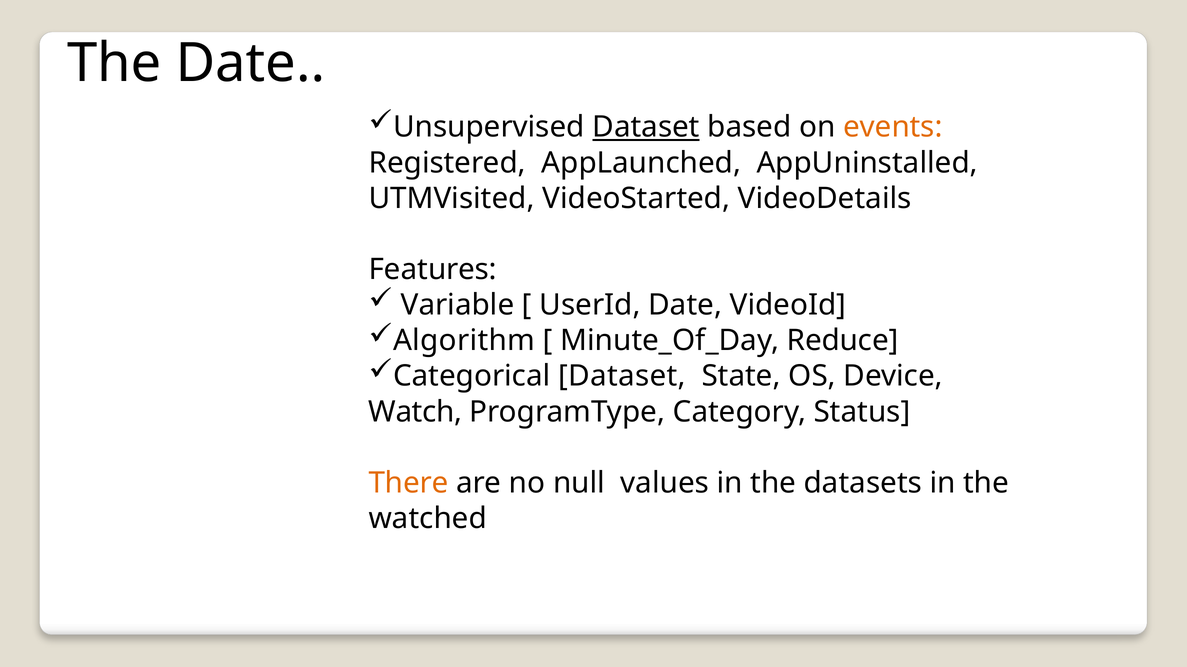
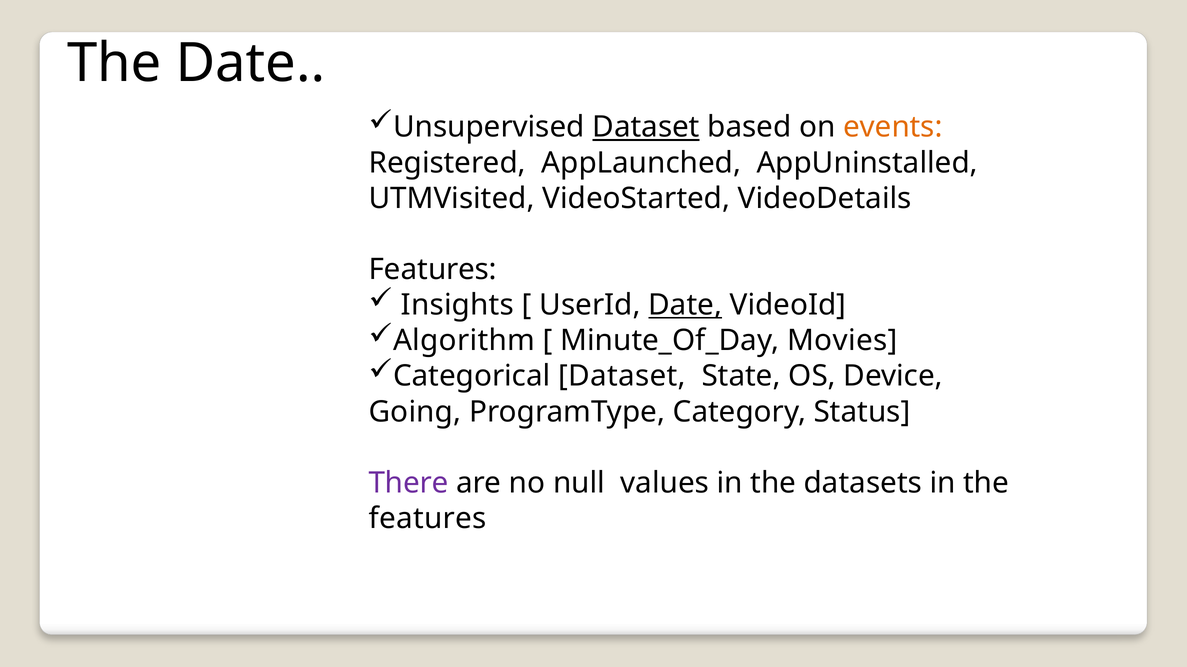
Variable: Variable -> Insights (457, 305)
Date underline: none -> present (685, 305)
Reduce: Reduce -> Movies (842, 341)
Watch: Watch -> Going (415, 412)
There colour: orange -> purple (409, 483)
watched: watched -> features (428, 519)
